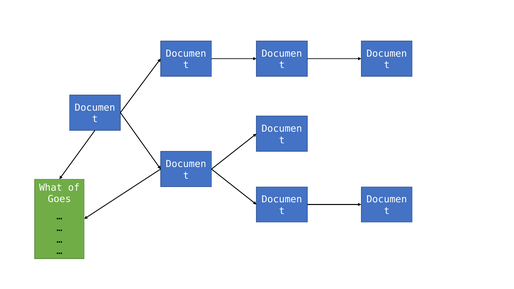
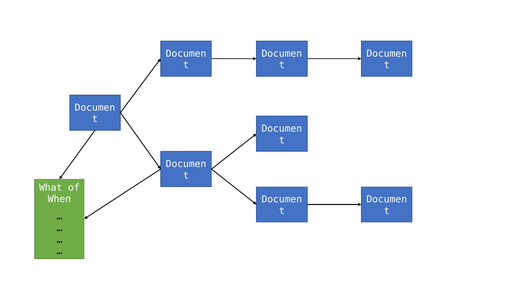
Goes: Goes -> When (59, 199)
